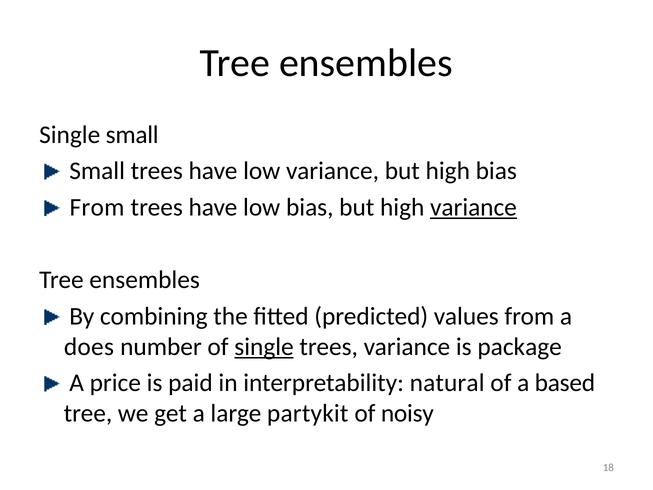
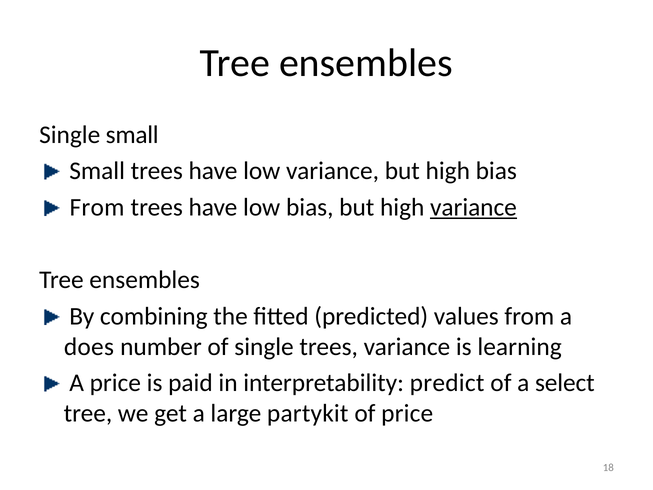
single underline: present -> none (264, 347)
package: package -> learning (520, 347)
natural: natural -> predict (447, 383)
based: based -> select (565, 383)
of noisy: noisy -> price (407, 413)
